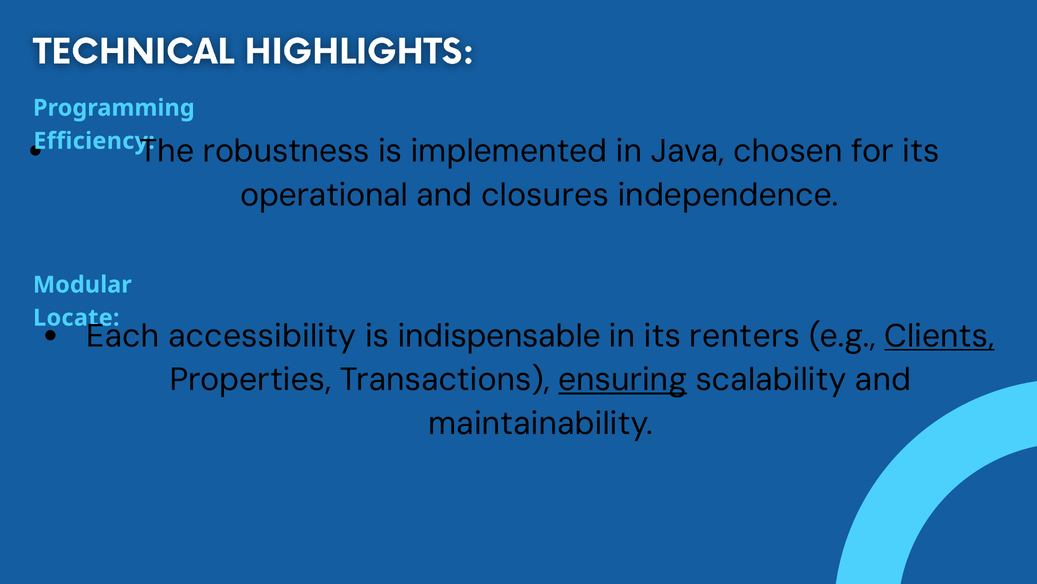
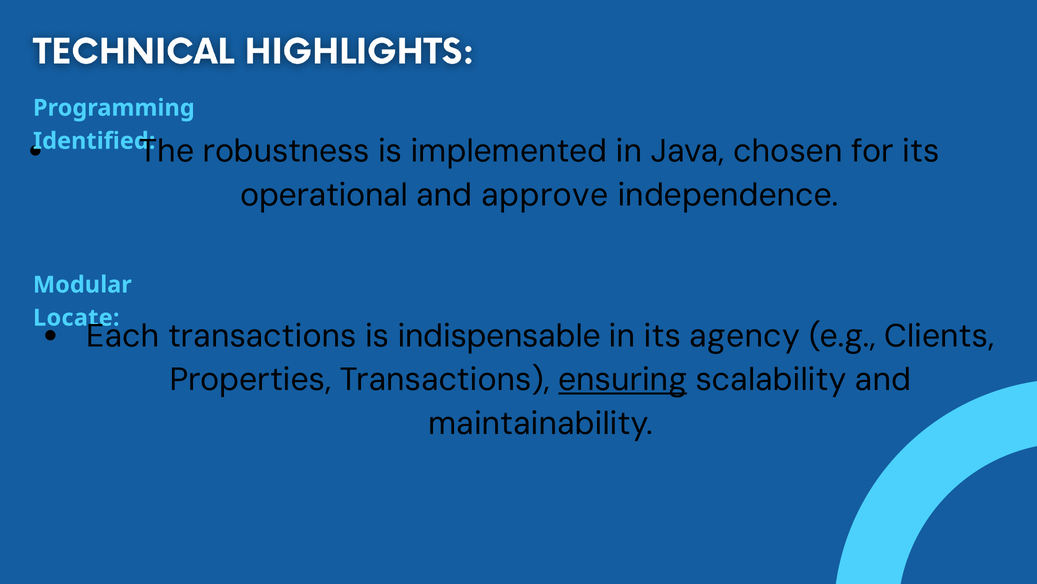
Efficiency: Efficiency -> Identified (94, 141)
closures: closures -> approve (545, 195)
Each accessibility: accessibility -> transactions (262, 336)
renters: renters -> agency (745, 336)
Clients underline: present -> none (939, 336)
